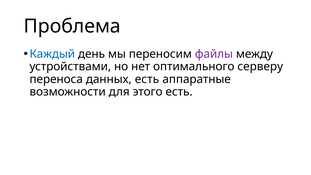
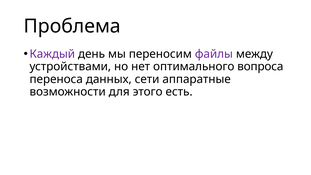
Каждый colour: blue -> purple (52, 54)
серверу: серверу -> вопроса (260, 67)
данных есть: есть -> сети (147, 79)
